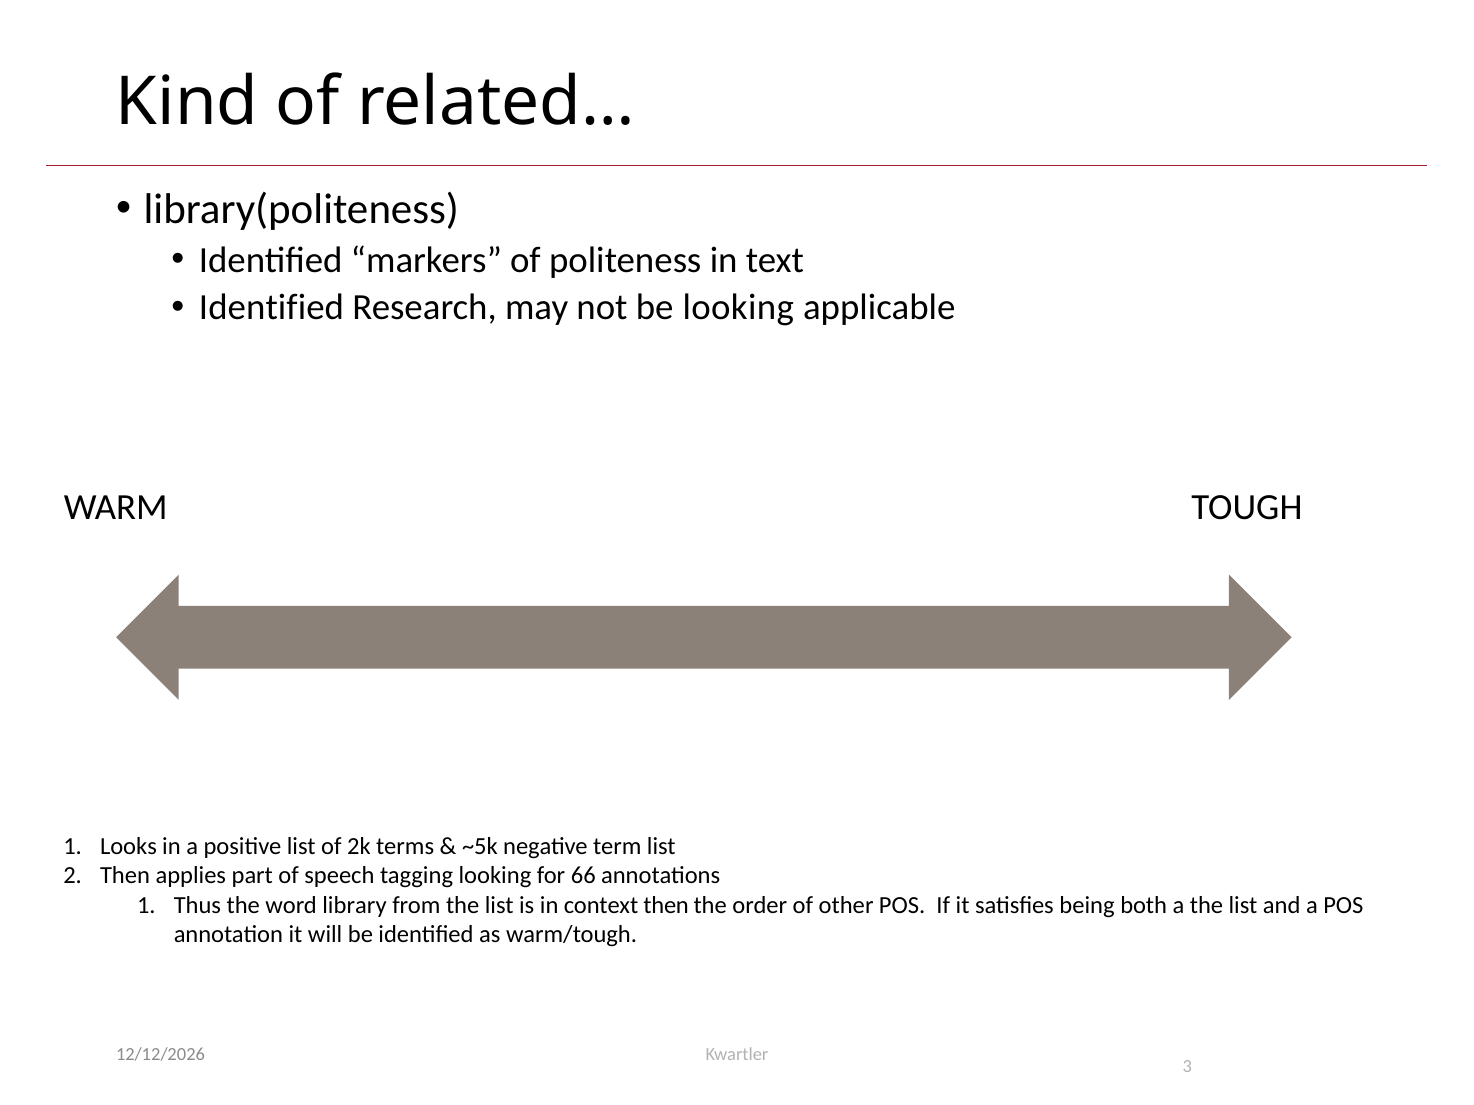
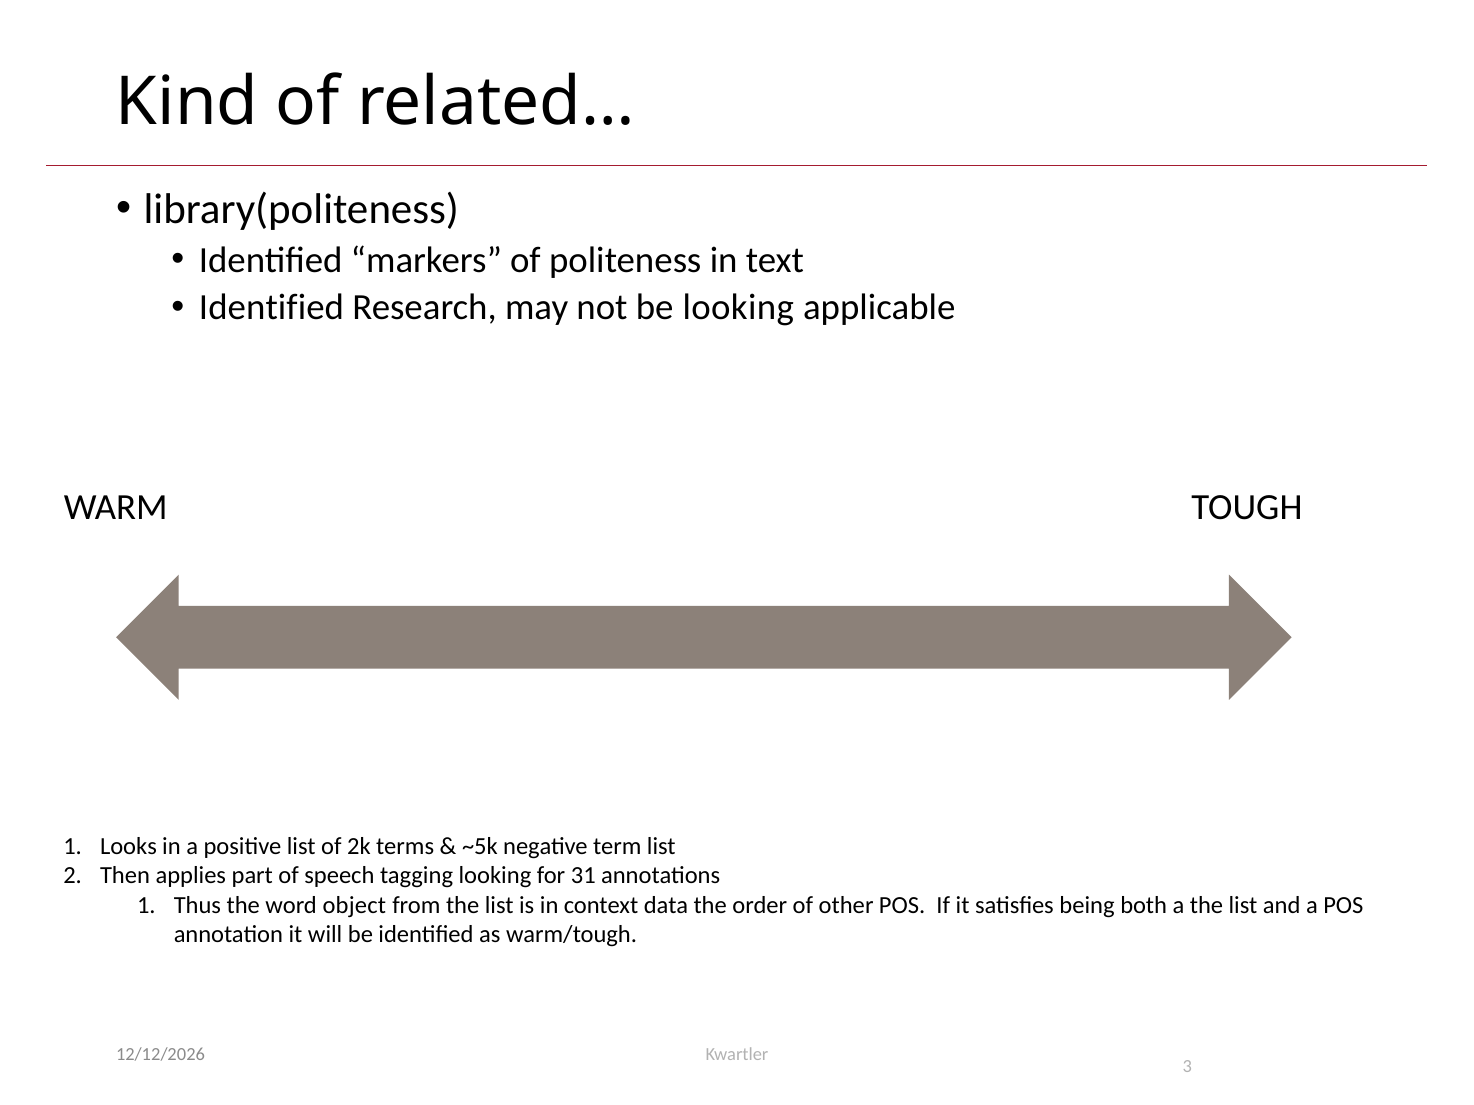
66: 66 -> 31 (583, 876)
library: library -> object (354, 905)
context then: then -> data (666, 905)
